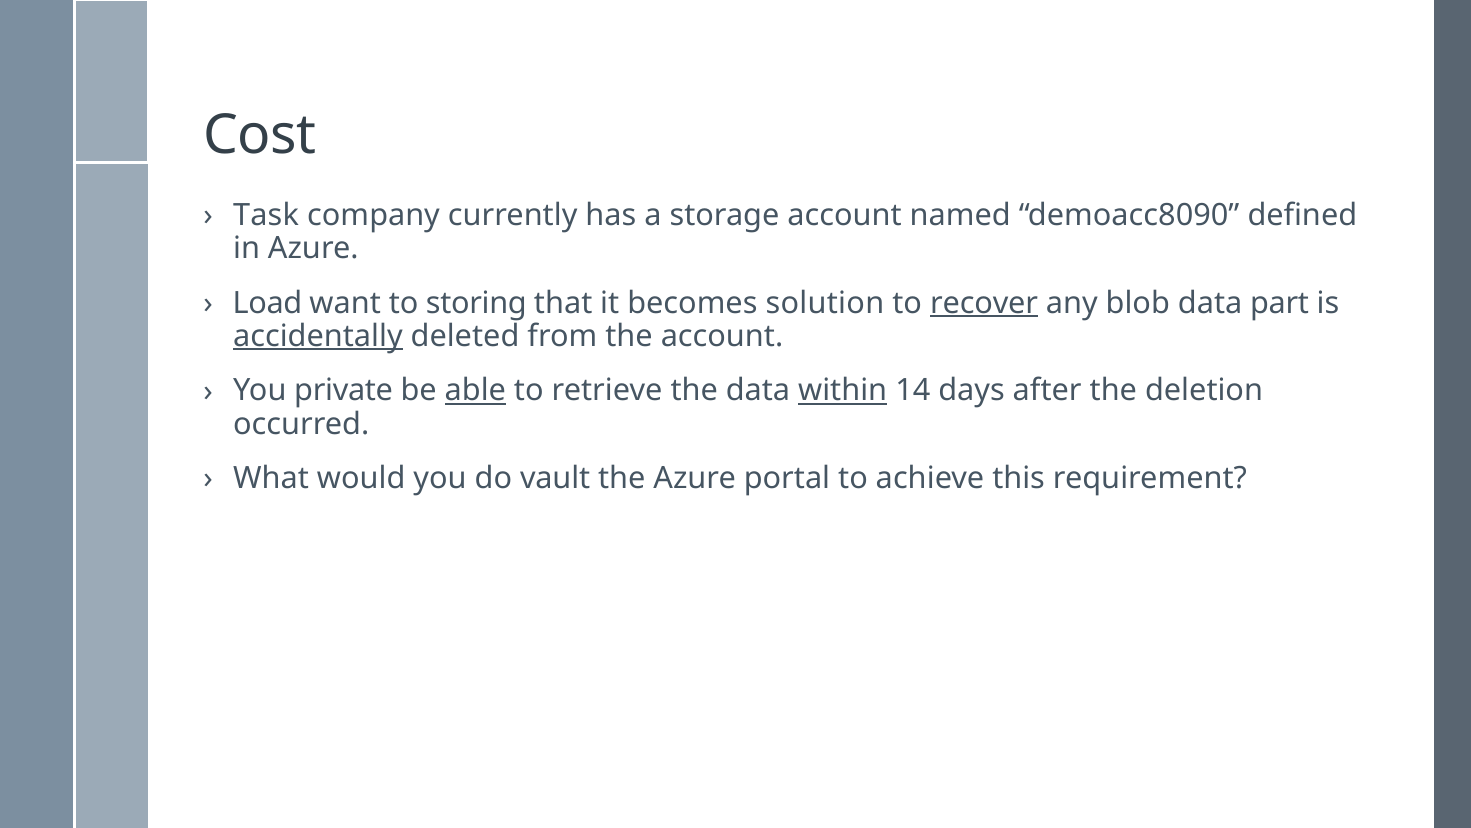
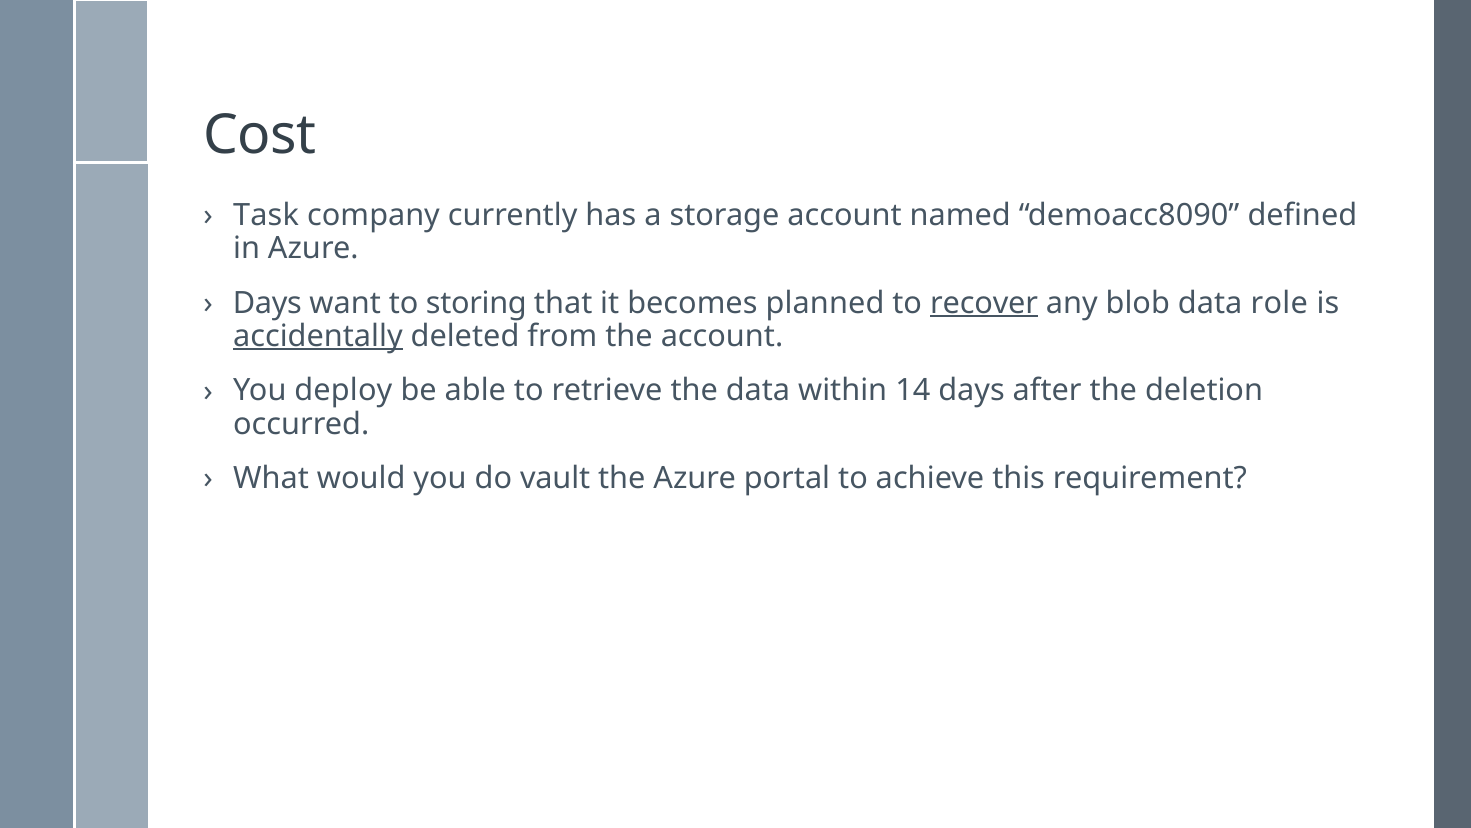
Load: Load -> Days (267, 303)
solution: solution -> planned (825, 303)
part: part -> role (1279, 303)
private: private -> deploy (343, 391)
able underline: present -> none (475, 391)
within underline: present -> none (843, 391)
